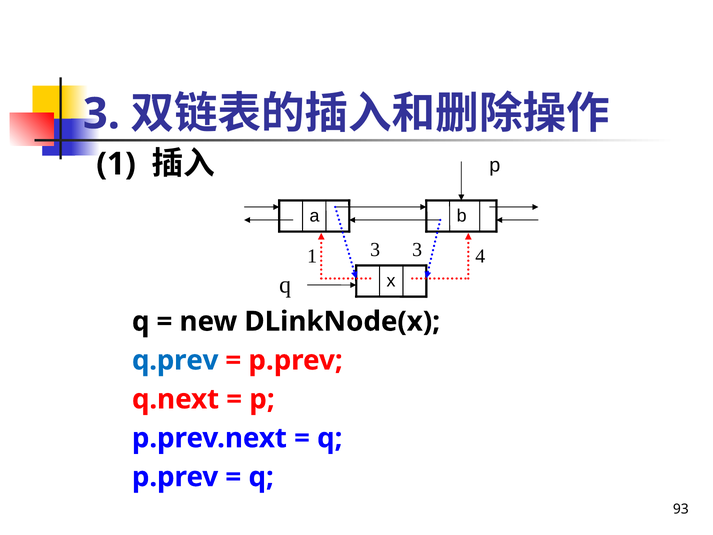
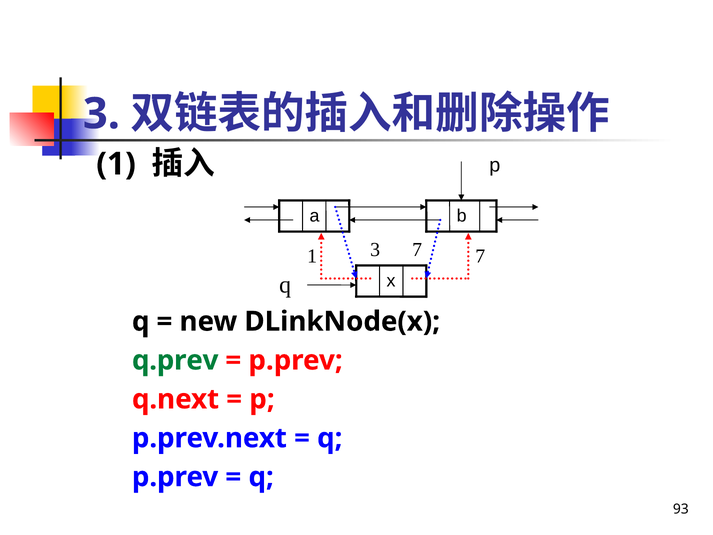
3 4: 4 -> 7 (480, 256)
1 3: 3 -> 7 (417, 250)
q.prev colour: blue -> green (175, 360)
